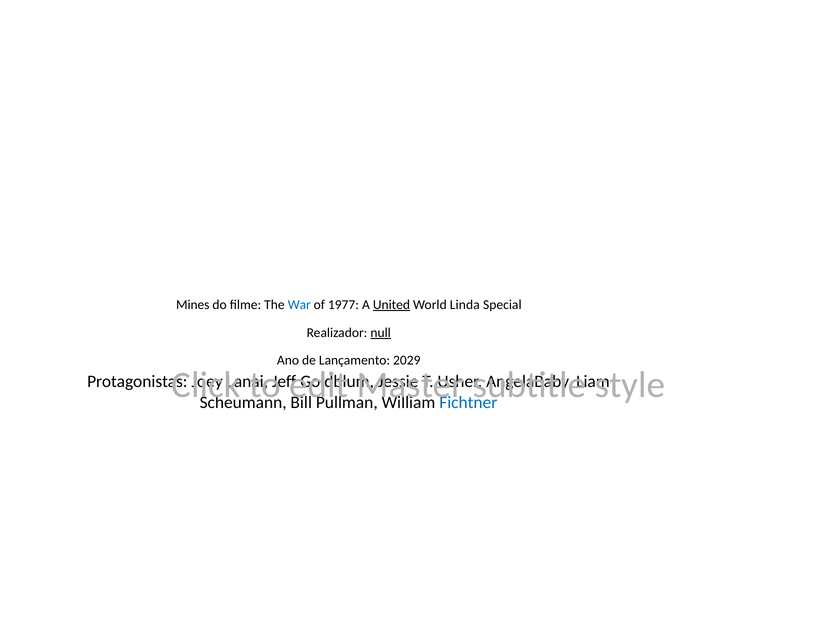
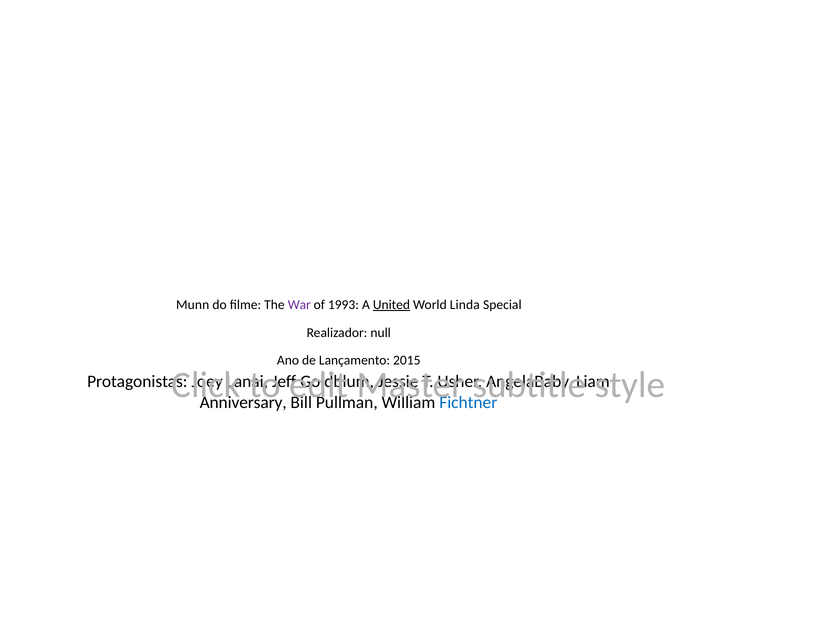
Mines: Mines -> Munn (193, 305)
War colour: blue -> purple (299, 305)
1977: 1977 -> 1993 (343, 305)
null underline: present -> none (381, 332)
2029: 2029 -> 2015 (407, 360)
Scheumann: Scheumann -> Anniversary (243, 402)
